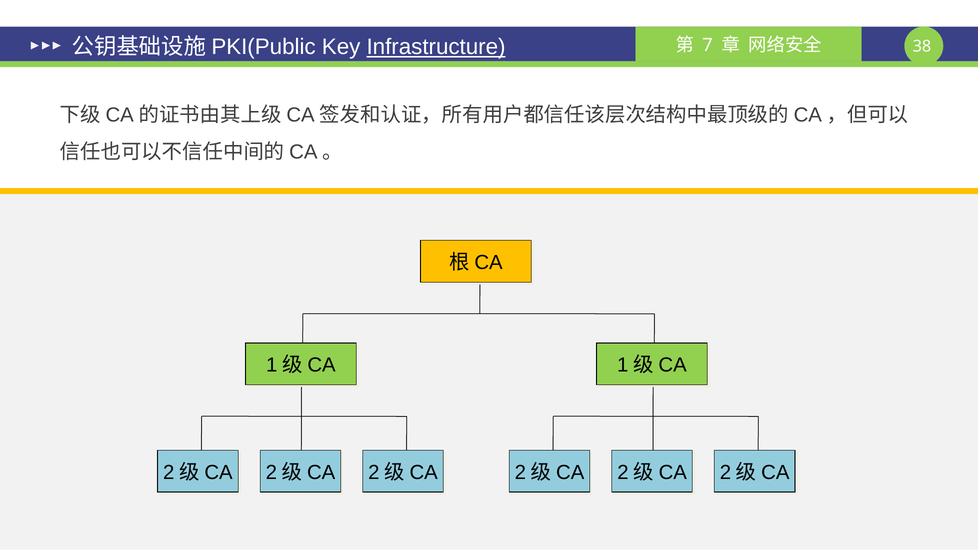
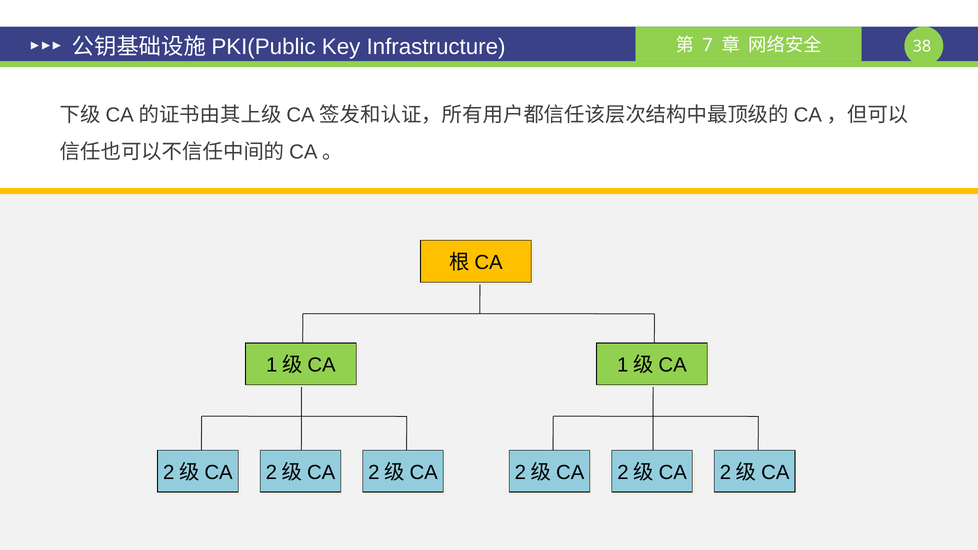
Infrastructure underline: present -> none (436, 47)
